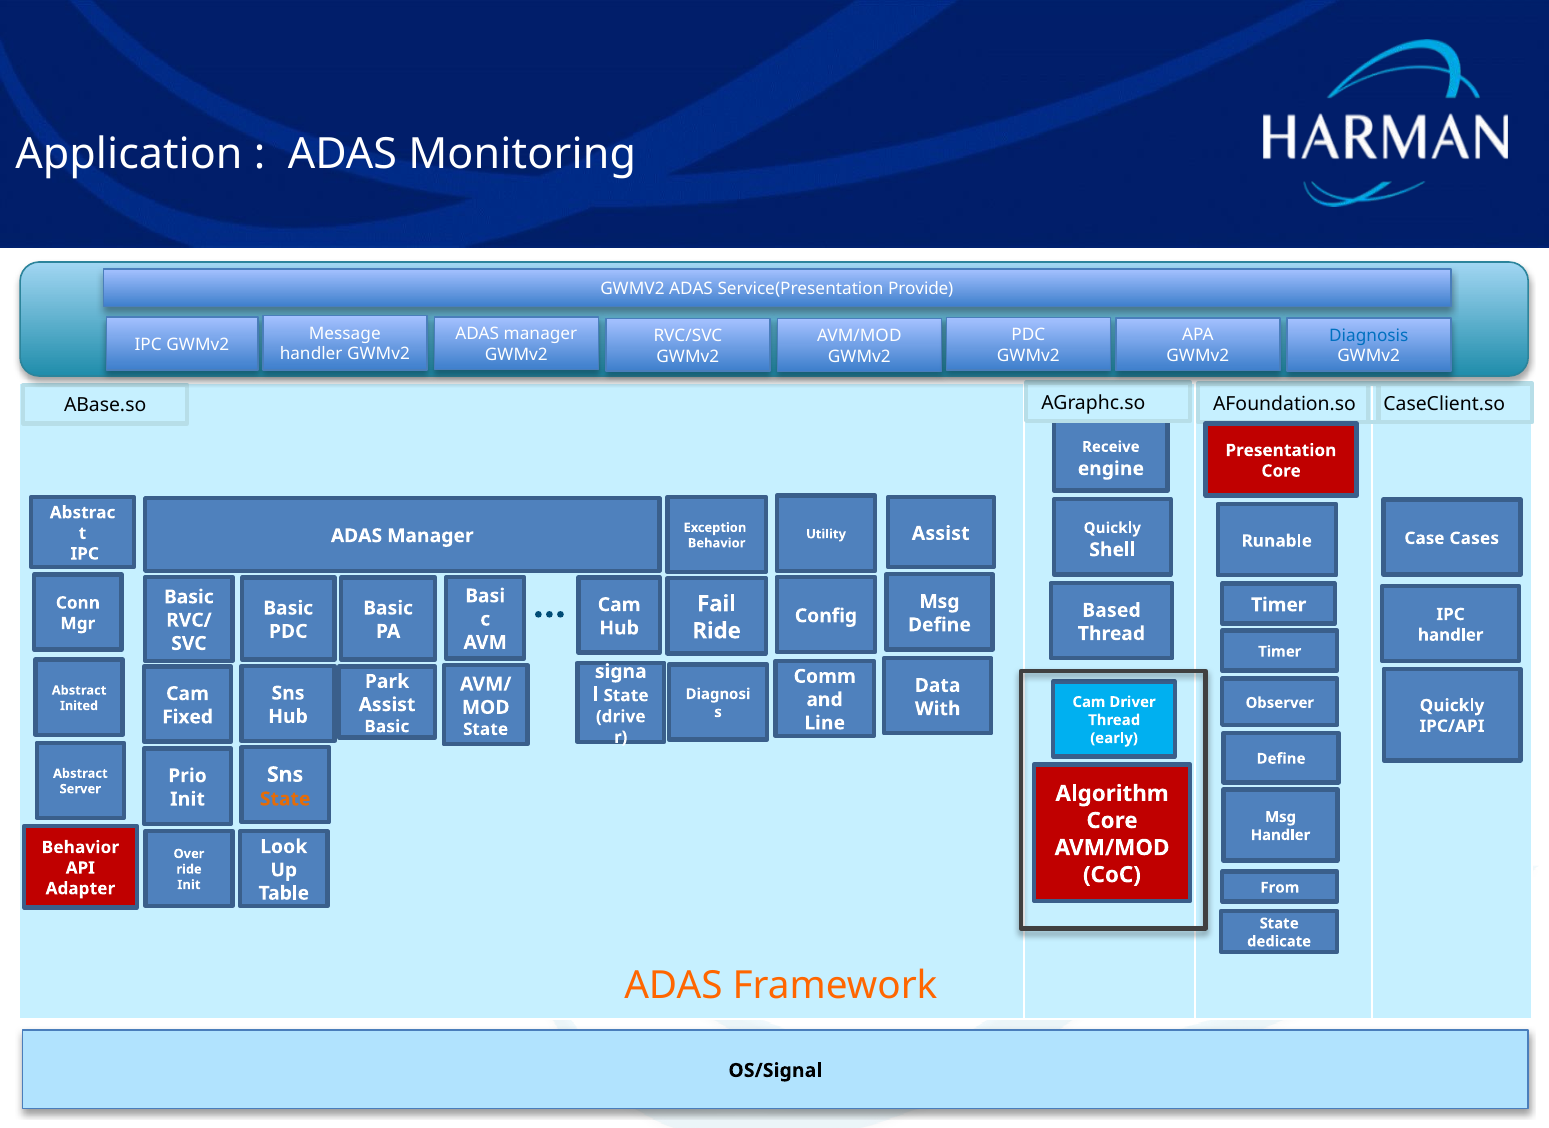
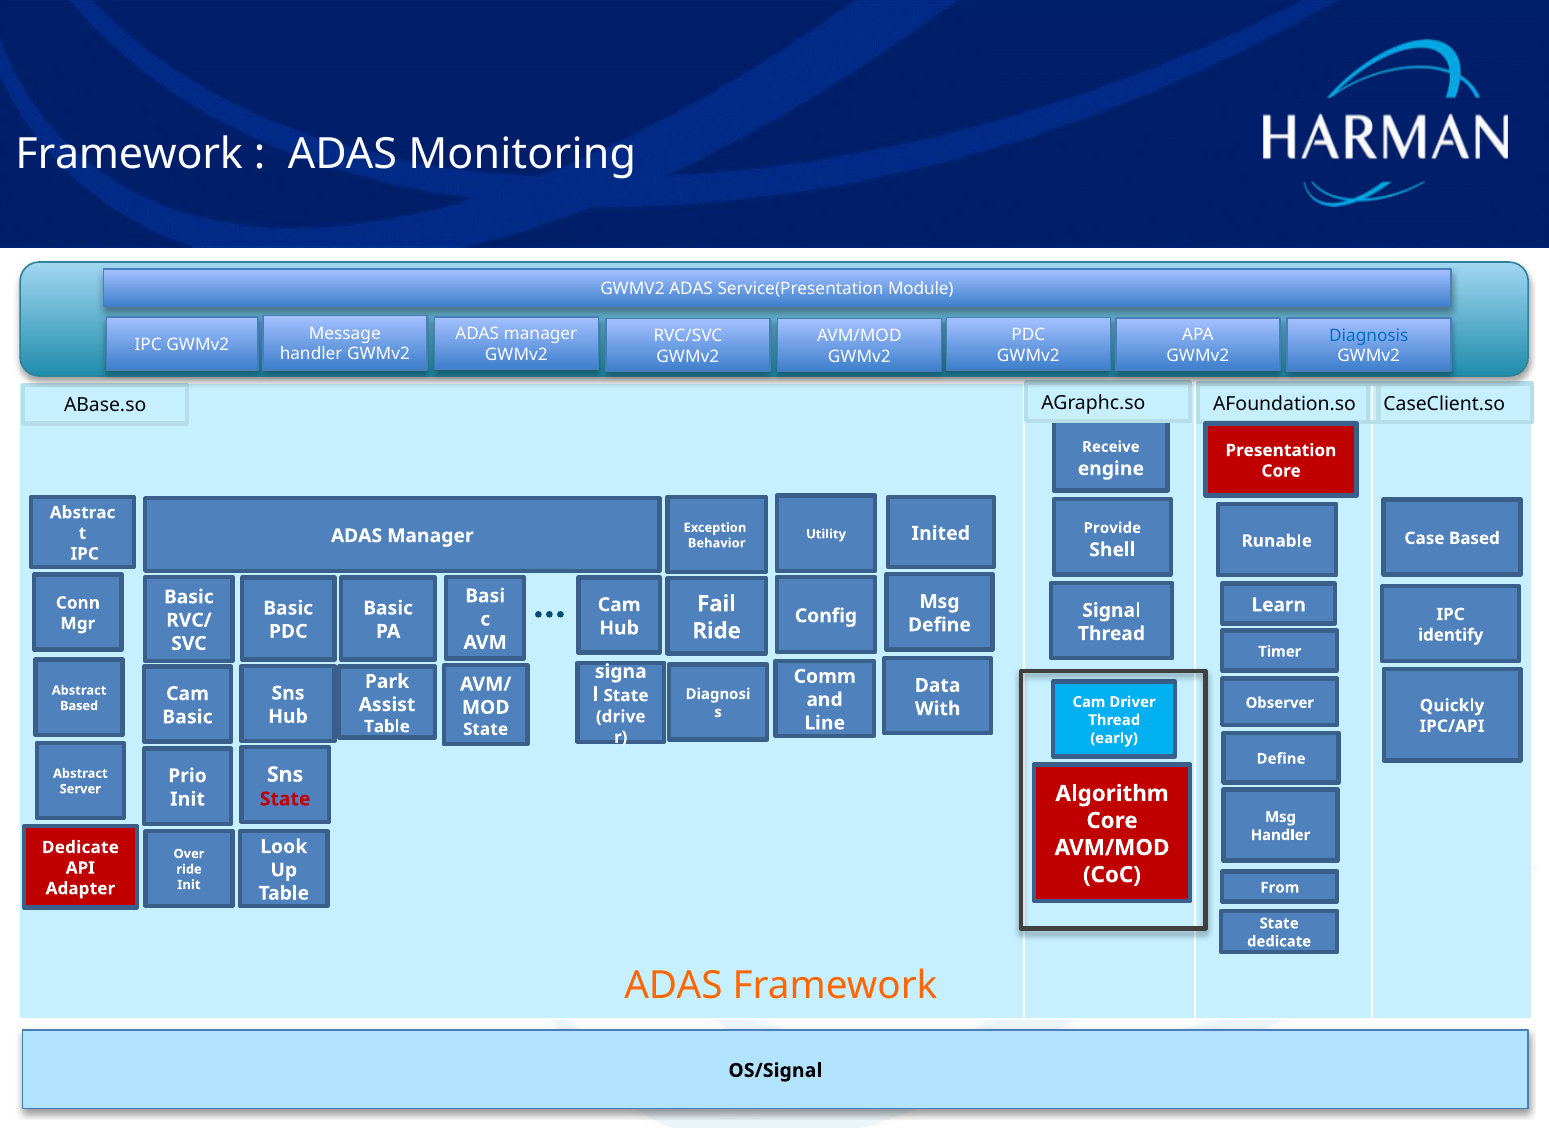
Application: Application -> Framework (129, 154)
Provide: Provide -> Module (921, 289)
Quickly: Quickly -> Provide (1112, 528)
Assist: Assist -> Inited (941, 534)
Case Cases: Cases -> Based (1474, 538)
Timer: Timer -> Learn (1279, 605)
Based: Based -> Signal (1112, 611)
handler: handler -> identify (1451, 635)
Inited: Inited -> Based (79, 706)
Fixed: Fixed -> Basic (187, 717)
Basic: Basic -> Table (387, 727)
State colour: orange -> red (285, 799)
Behavior: Behavior -> Dedicate (80, 848)
